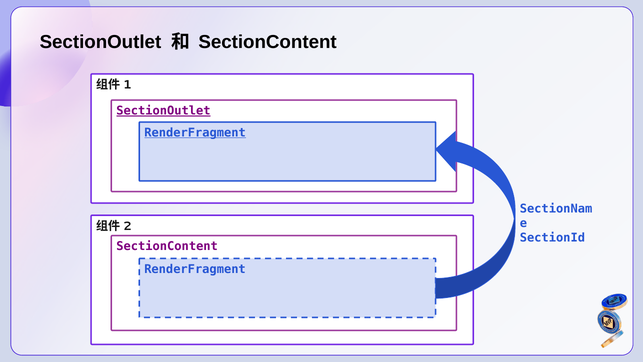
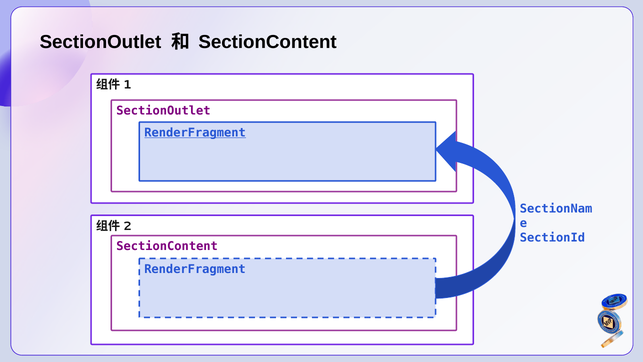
SectionOutlet underline: present -> none (163, 111)
